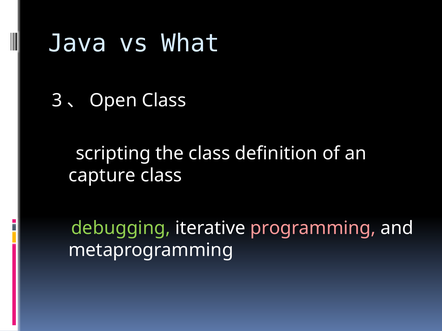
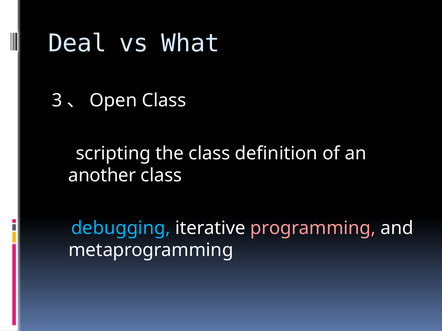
Java: Java -> Deal (77, 43)
capture: capture -> another (102, 176)
debugging colour: light green -> light blue (121, 228)
